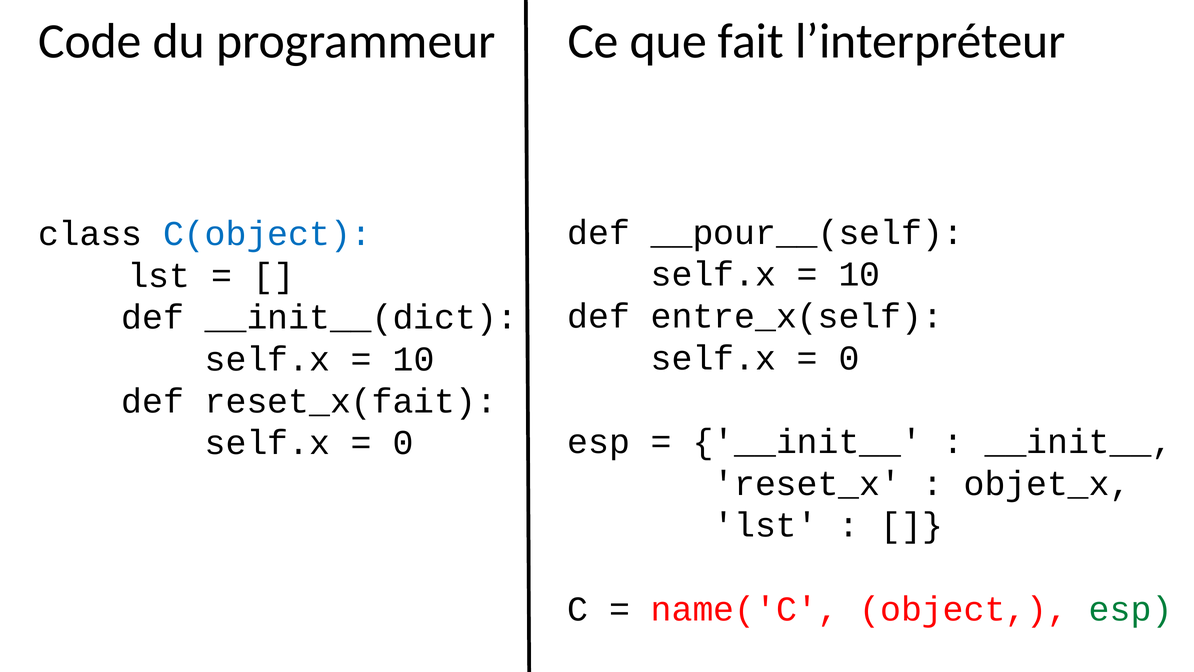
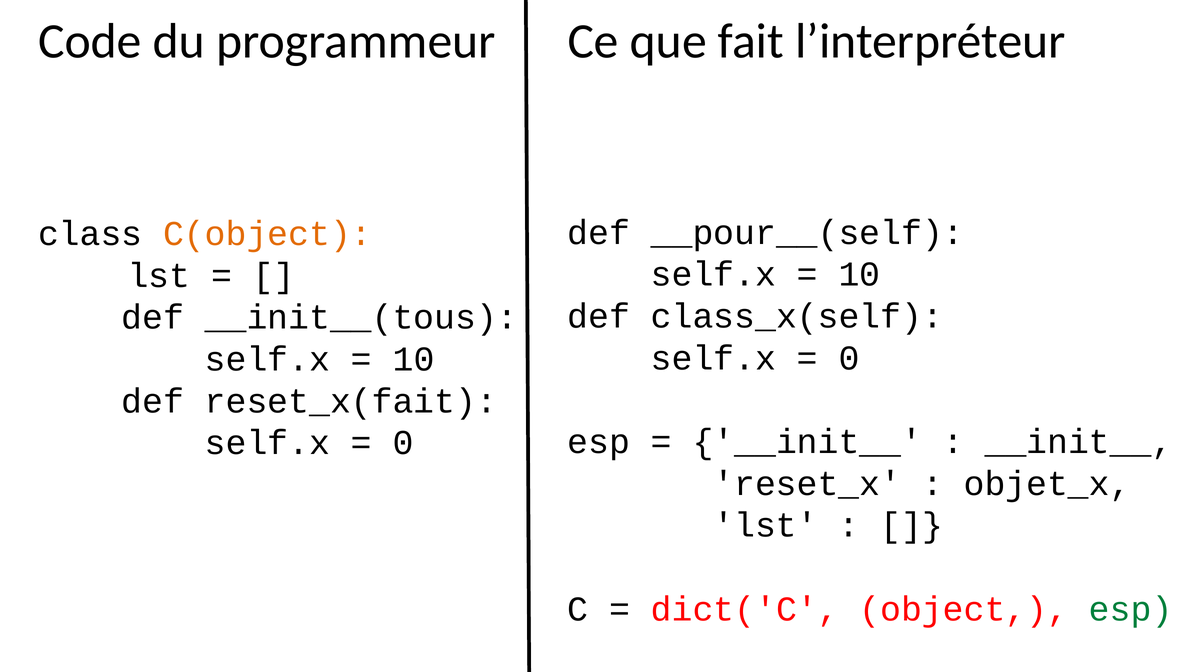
C(object colour: blue -> orange (267, 234)
entre_x(self: entre_x(self -> class_x(self (797, 316)
__init__(dict: __init__(dict -> __init__(tous (361, 317)
name('C: name('C -> dict('C (745, 609)
